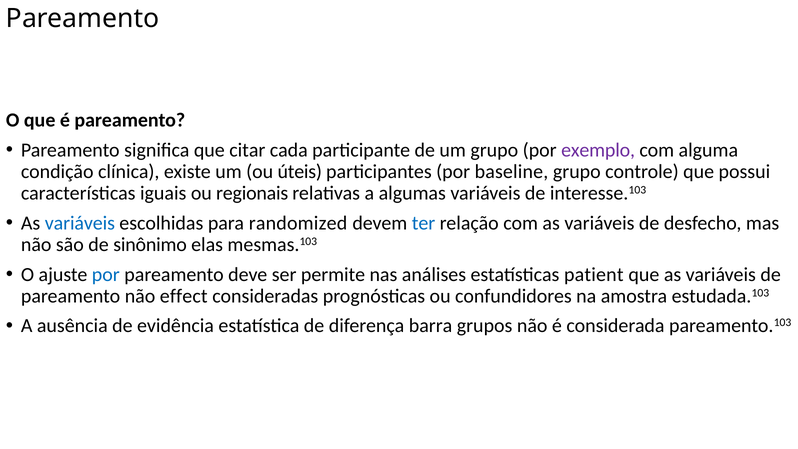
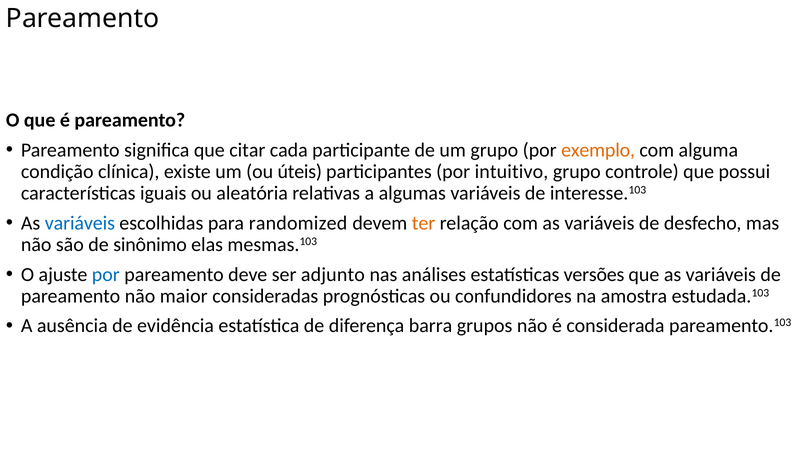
exemplo colour: purple -> orange (598, 150)
baseline: baseline -> intuitivo (511, 172)
regionais: regionais -> aleatória (252, 193)
ter colour: blue -> orange (424, 223)
permite: permite -> adjunto (333, 274)
patient: patient -> versões (594, 274)
effect: effect -> maior (184, 296)
